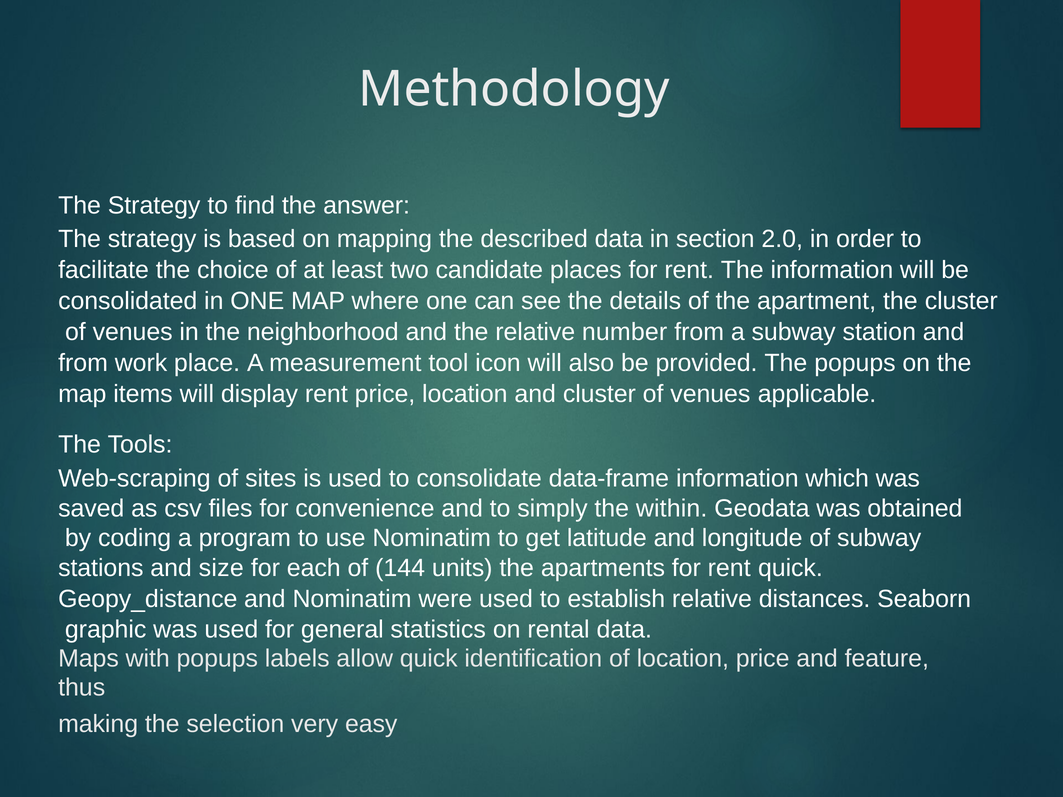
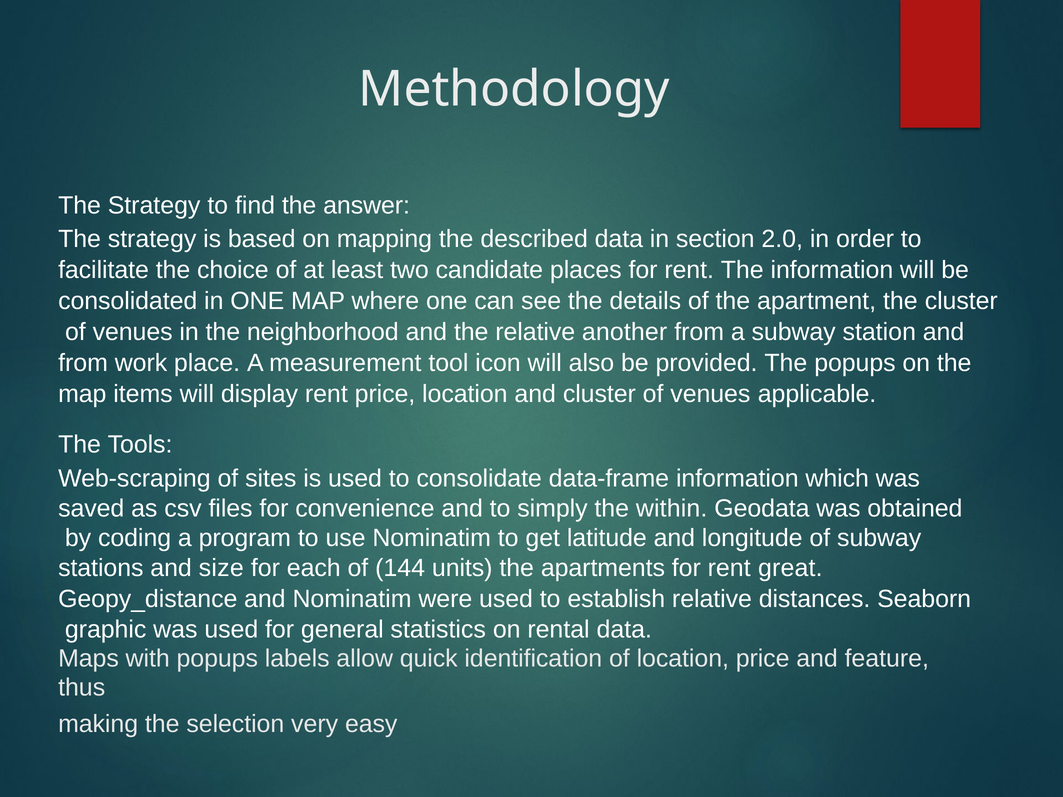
number: number -> another (625, 332)
rent quick: quick -> great (790, 568)
